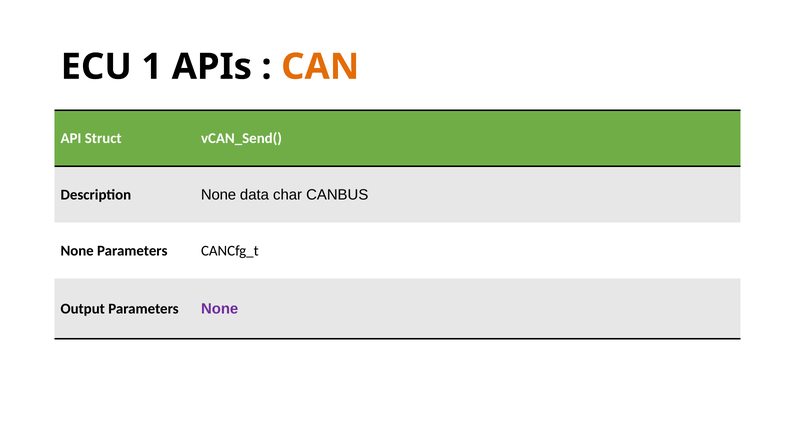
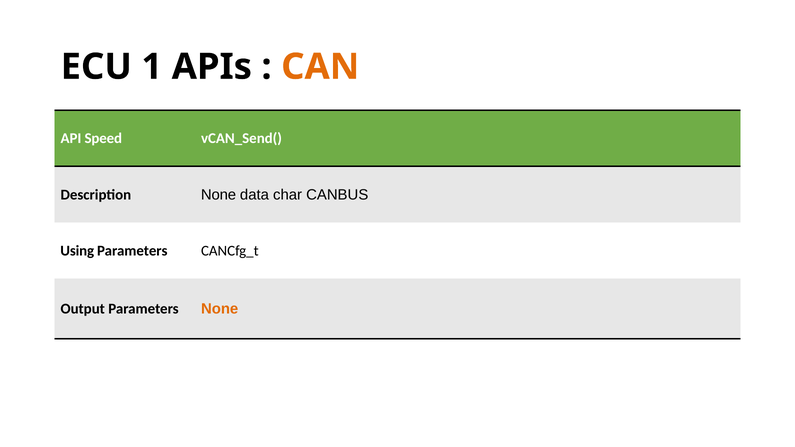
Struct: Struct -> Speed (103, 139)
None: None -> Using (77, 251)
None colour: purple -> orange (220, 309)
